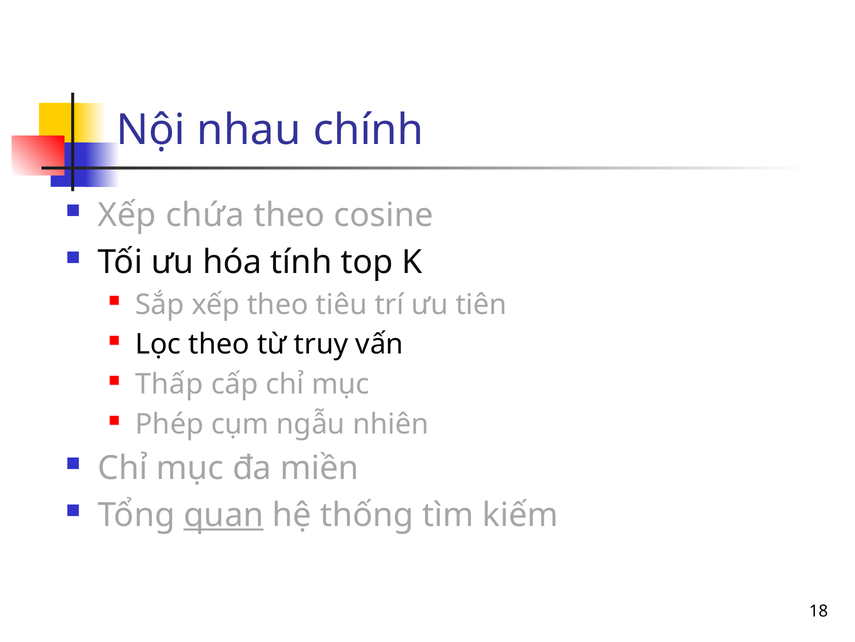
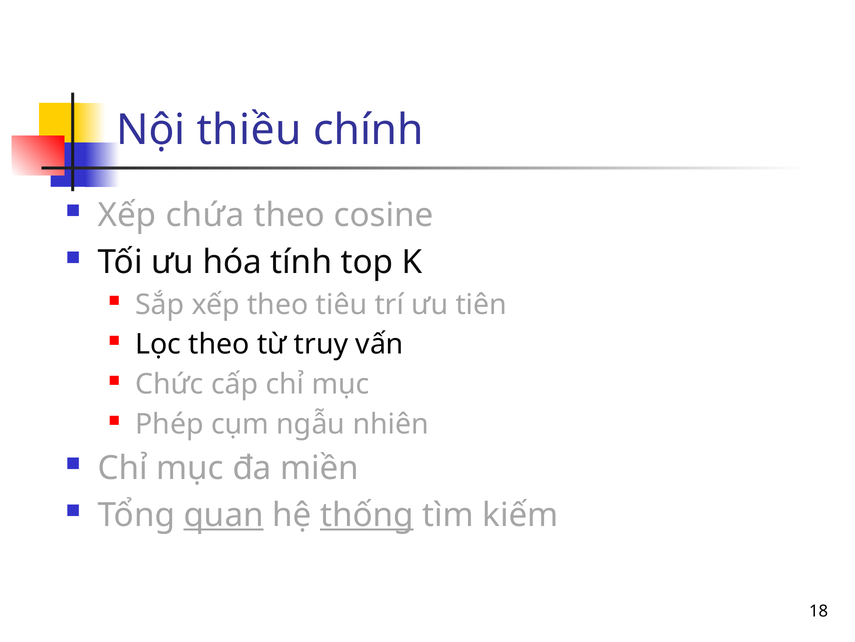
nhau: nhau -> thiều (249, 130)
Thấp: Thấp -> Chức (169, 384)
thống underline: none -> present (367, 515)
